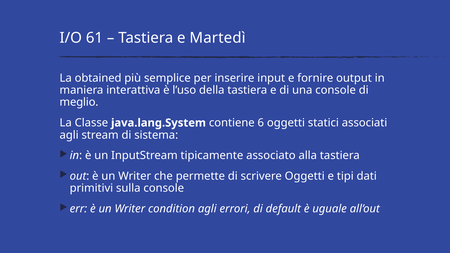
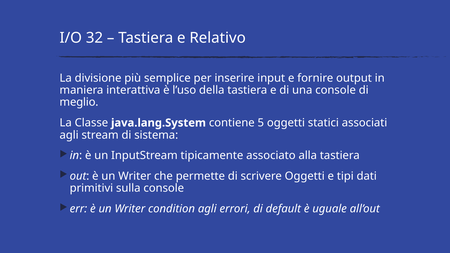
61: 61 -> 32 (94, 38)
Martedì: Martedì -> Relativo (218, 38)
obtained: obtained -> divisione (98, 78)
6: 6 -> 5 (261, 123)
